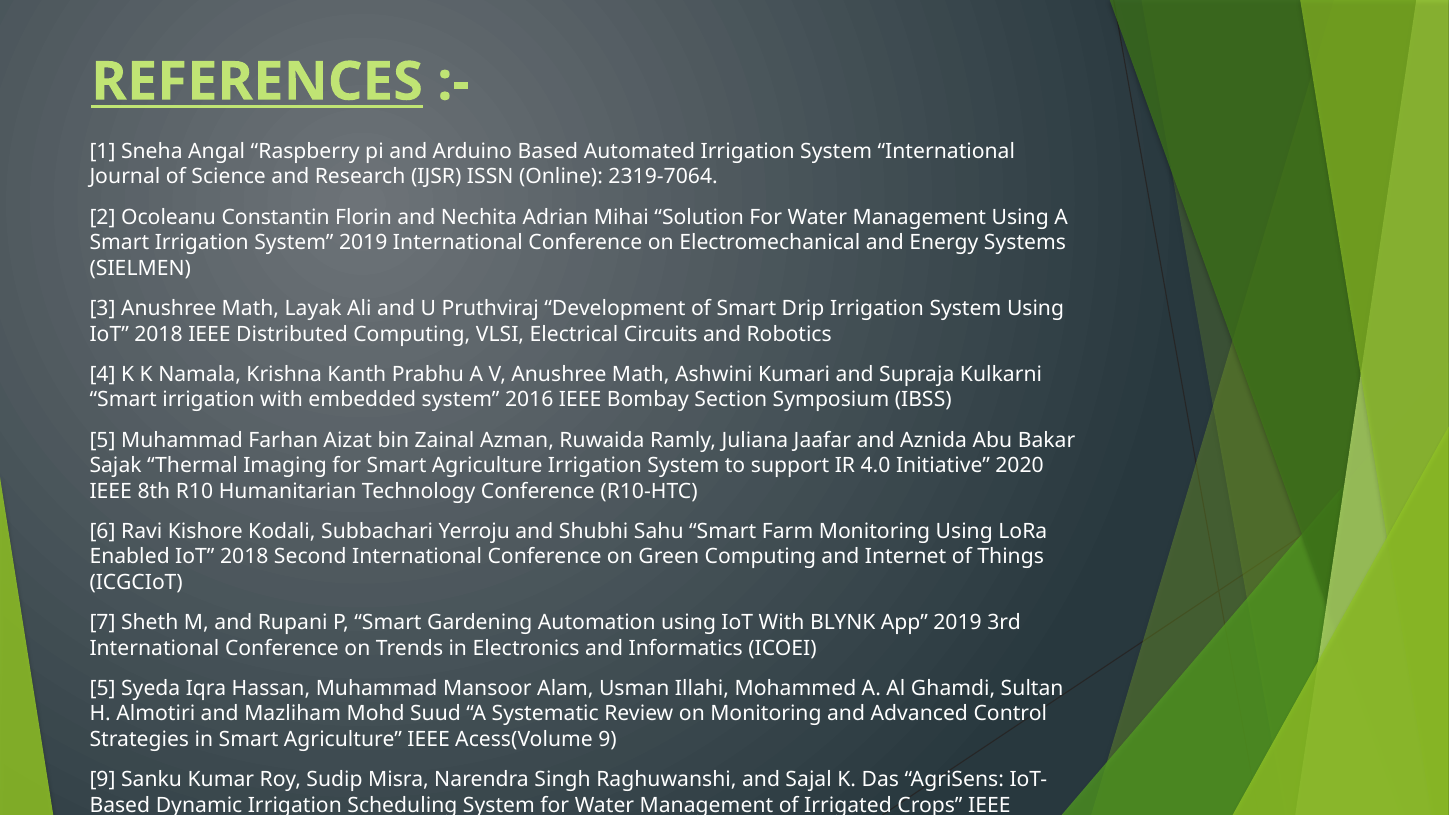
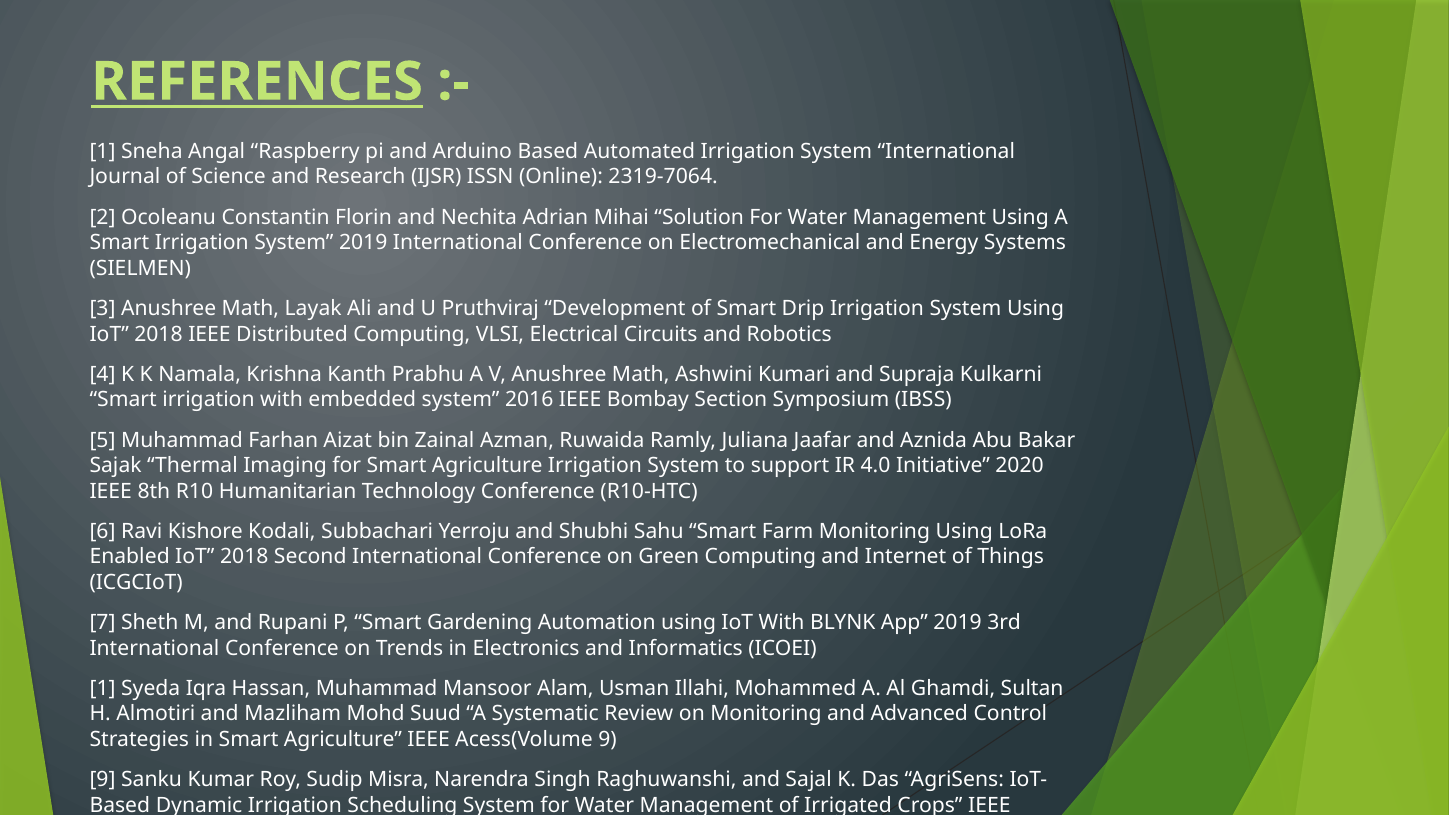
5: 5 -> 1 (103, 689)
